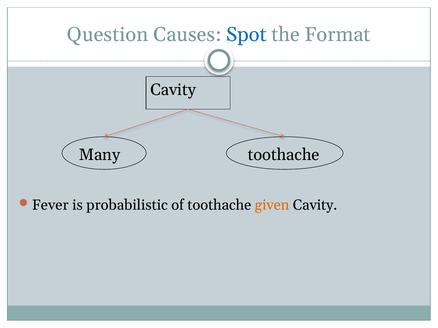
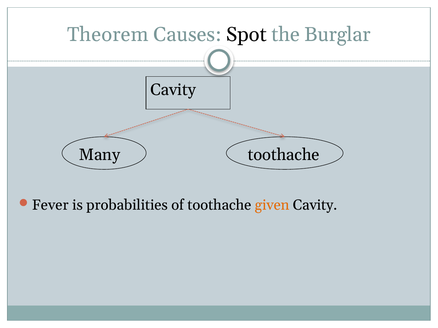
Question: Question -> Theorem (108, 34)
Spot colour: blue -> black (246, 34)
Format: Format -> Burglar (338, 34)
probabilistic: probabilistic -> probabilities (127, 205)
